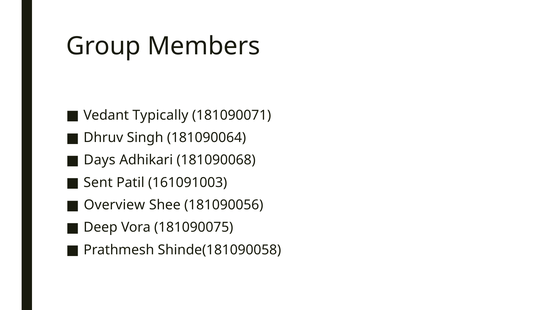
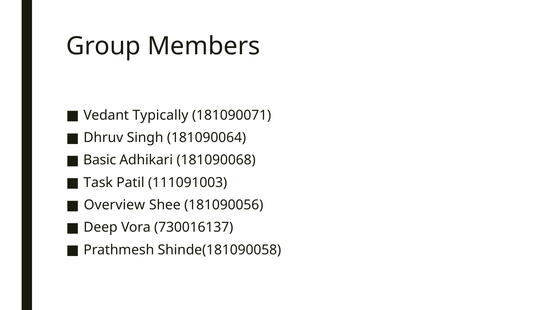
Days: Days -> Basic (100, 160)
Sent: Sent -> Task (98, 182)
161091003: 161091003 -> 111091003 (188, 182)
181090075: 181090075 -> 730016137 (194, 227)
